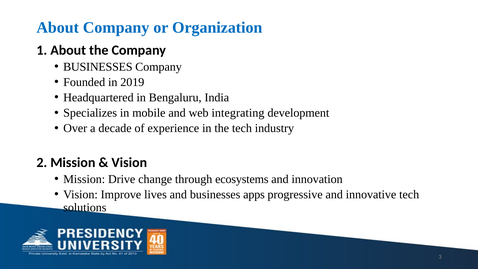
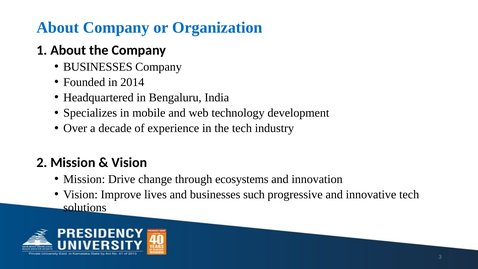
2019: 2019 -> 2014 (132, 82)
integrating: integrating -> technology (238, 113)
apps: apps -> such (254, 194)
